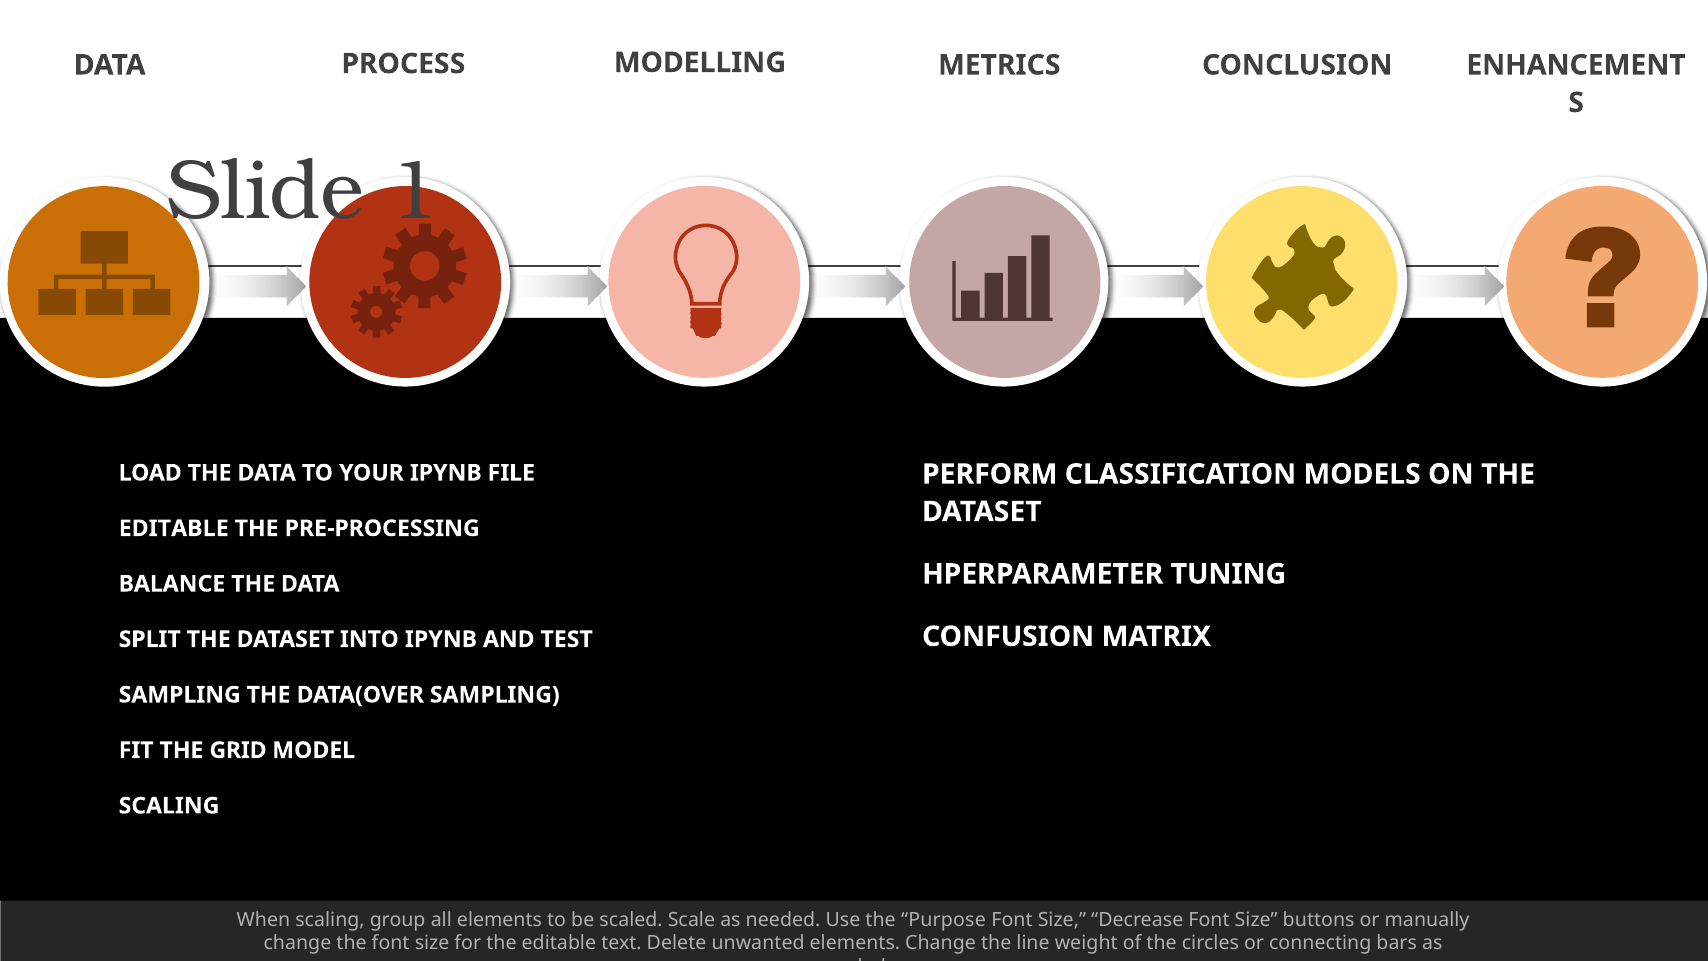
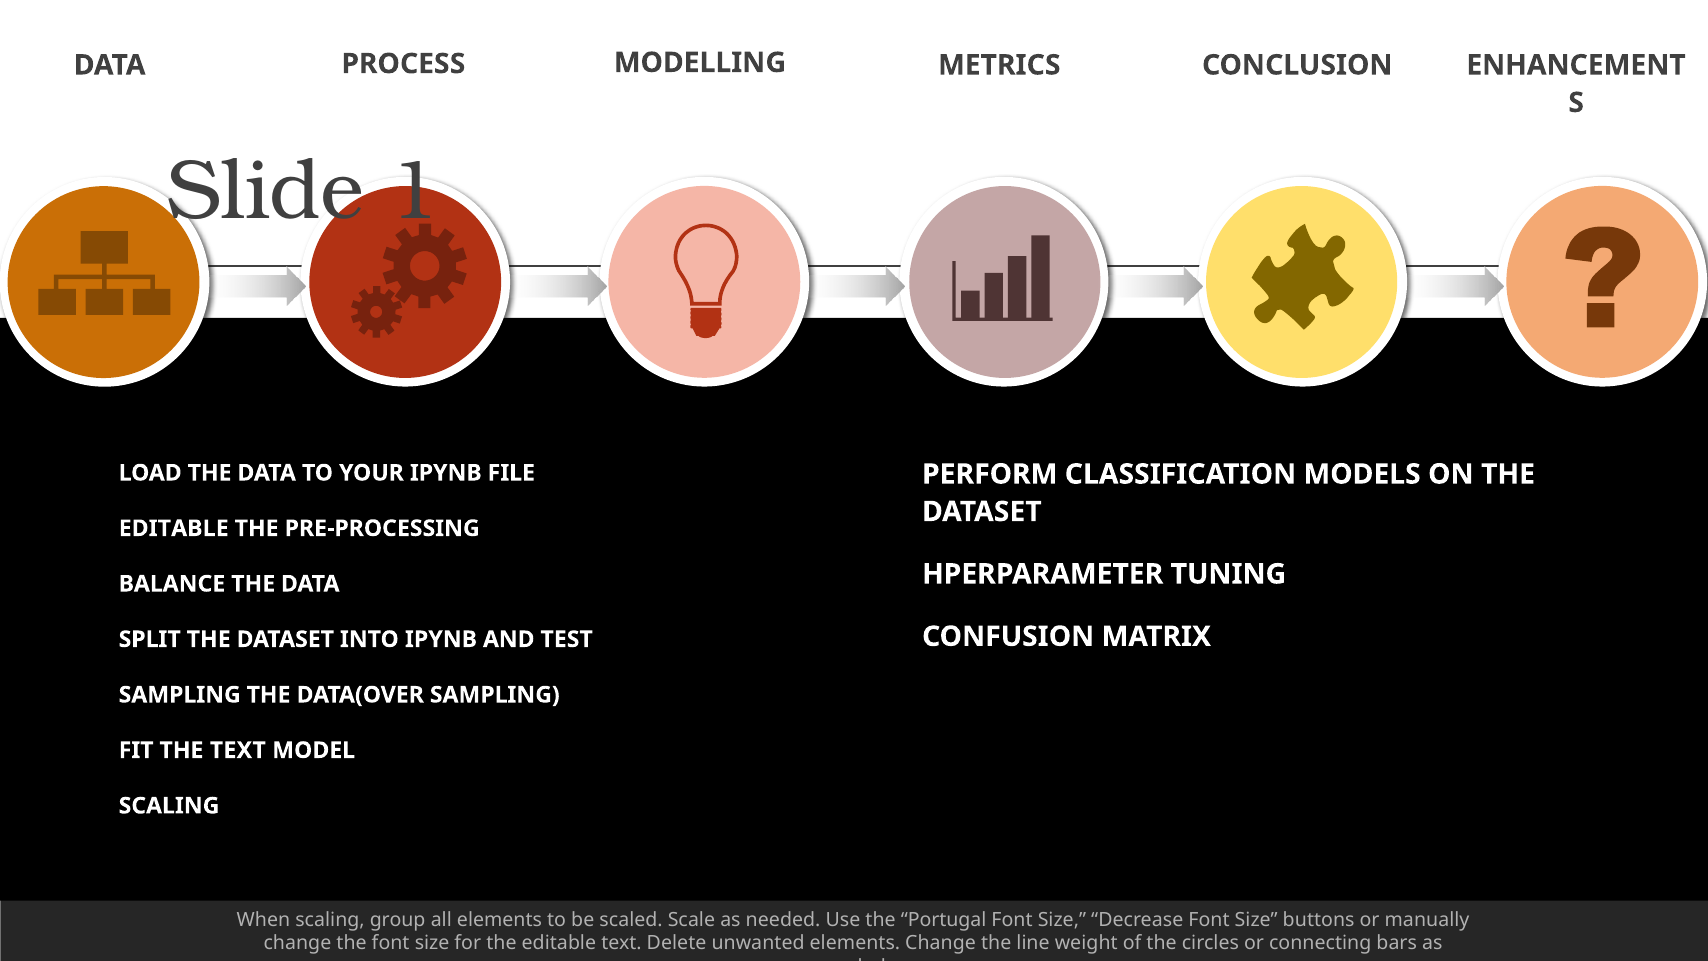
THE GRID: GRID -> TEXT (238, 750)
Purpose: Purpose -> Portugal (944, 920)
